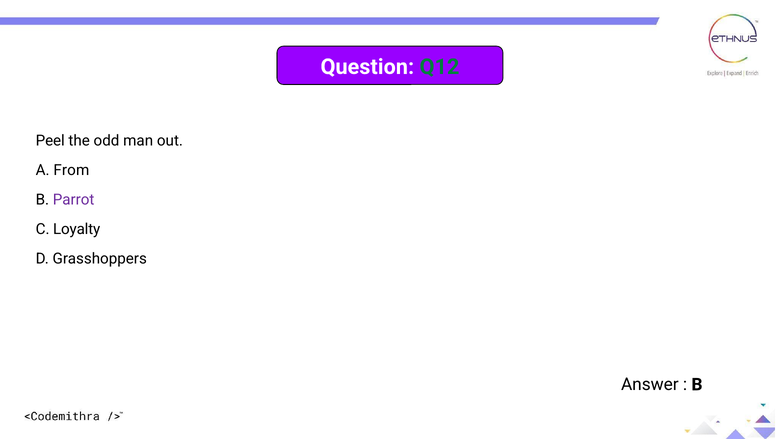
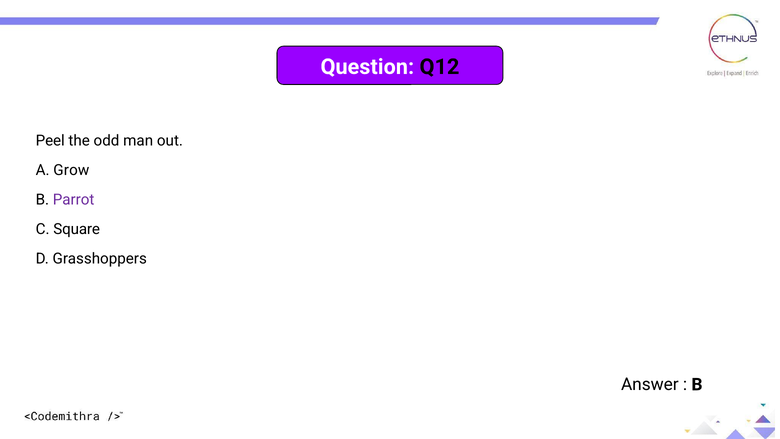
Q12 colour: green -> black (439, 67)
From: From -> Grow (71, 170)
Loyalty: Loyalty -> Square (77, 229)
